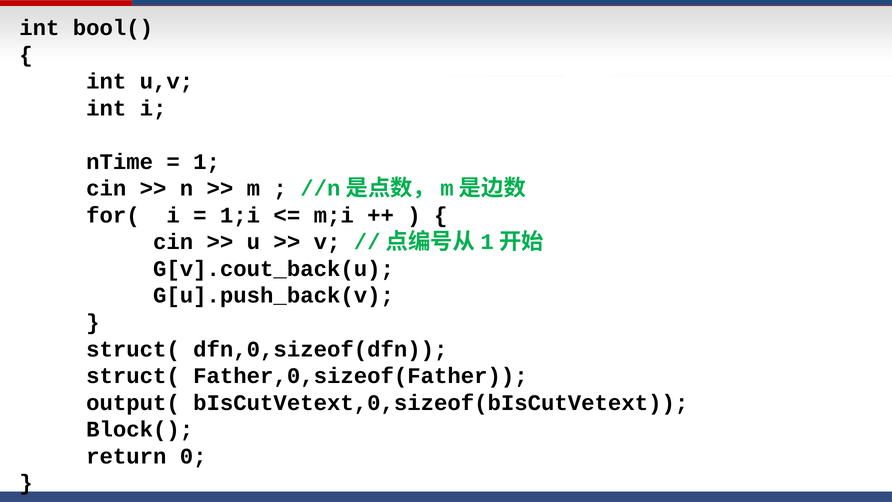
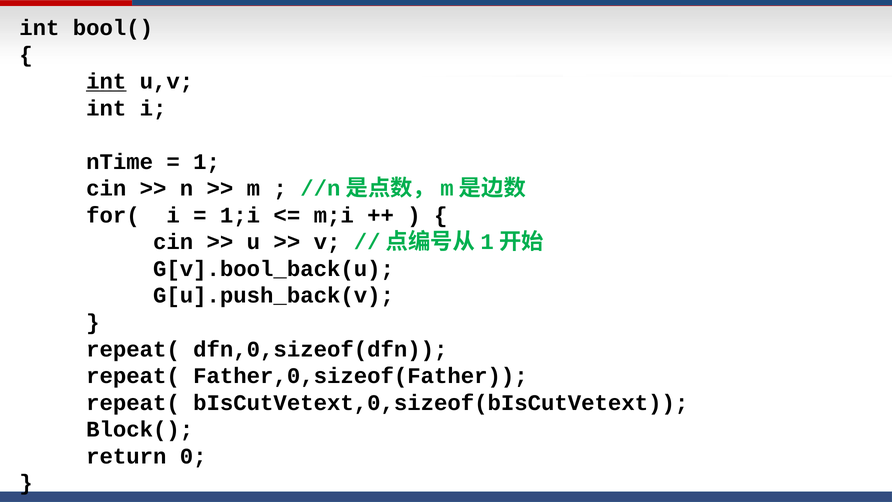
int underline: none -> present (106, 81)
G[v].cout_back(u: G[v].cout_back(u -> G[v].bool_back(u (273, 269)
struct(: struct( -> repeat( (133, 349)
struct(: struct( -> repeat( (133, 376)
output(: output( -> repeat( (133, 403)
